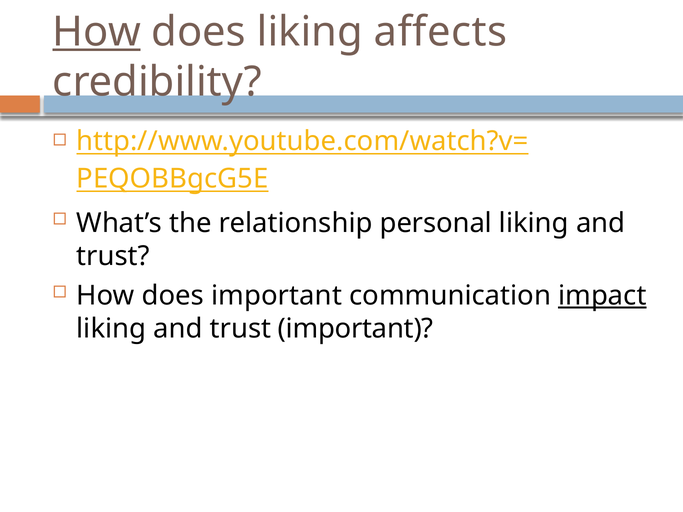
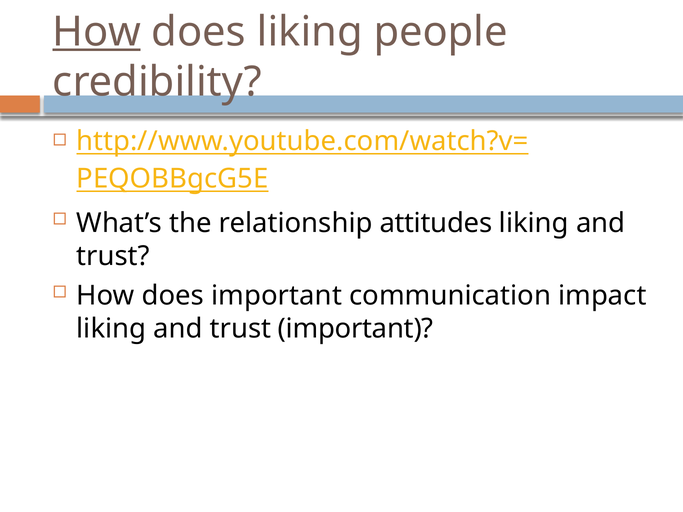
affects: affects -> people (441, 32)
personal: personal -> attitudes (436, 223)
impact underline: present -> none (602, 296)
